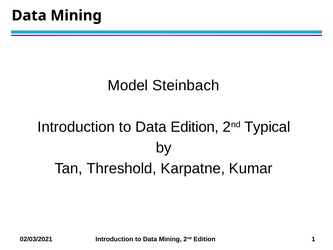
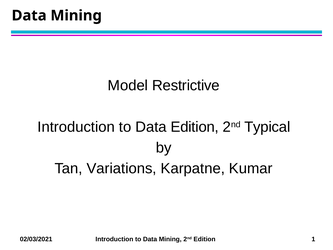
Steinbach: Steinbach -> Restrictive (186, 85)
Threshold: Threshold -> Variations (122, 168)
